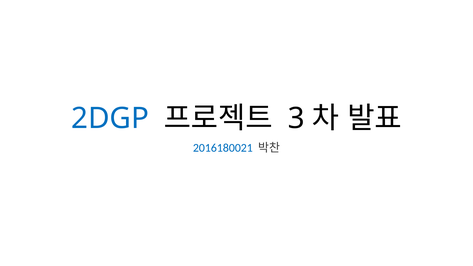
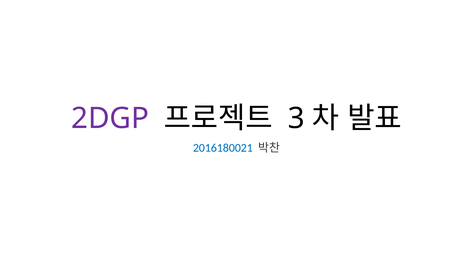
2DGP colour: blue -> purple (110, 118)
